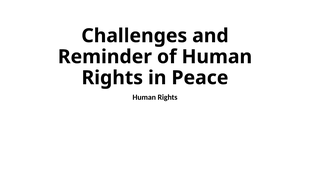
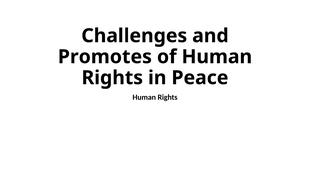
Reminder: Reminder -> Promotes (105, 57)
